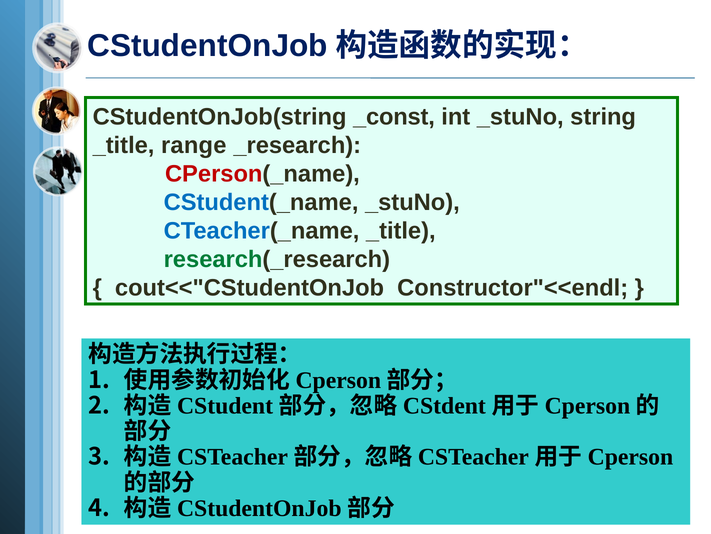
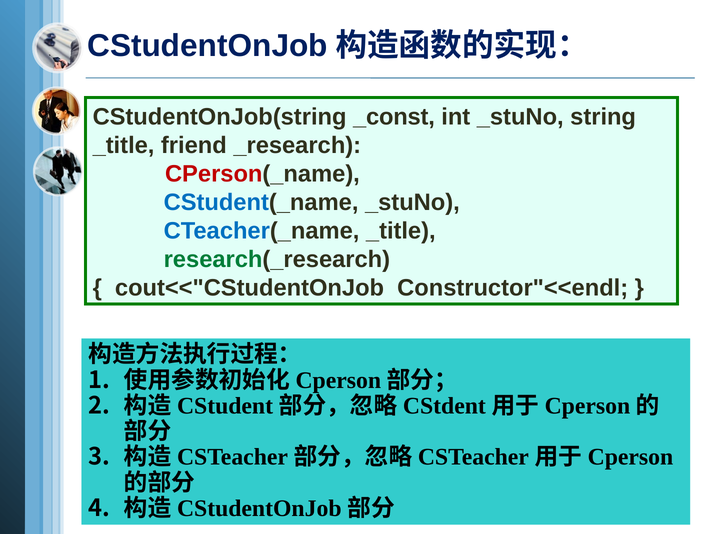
range: range -> friend (194, 145)
